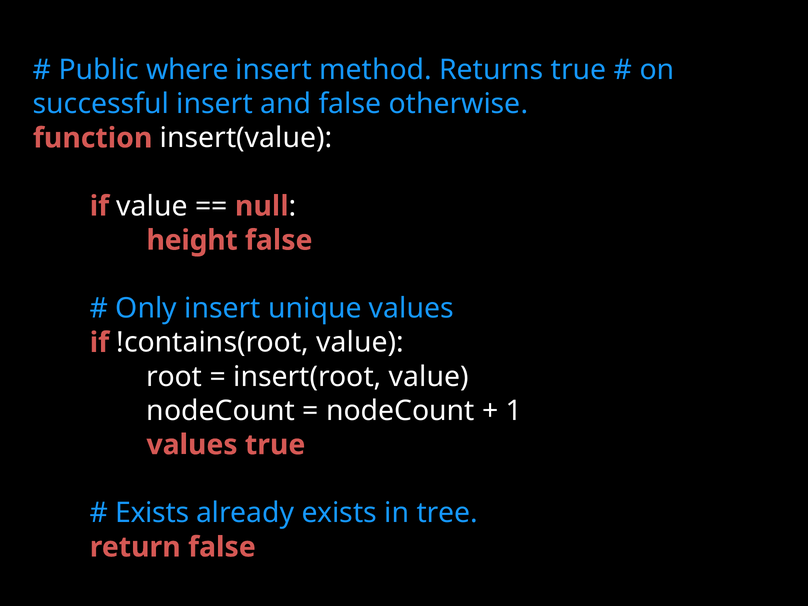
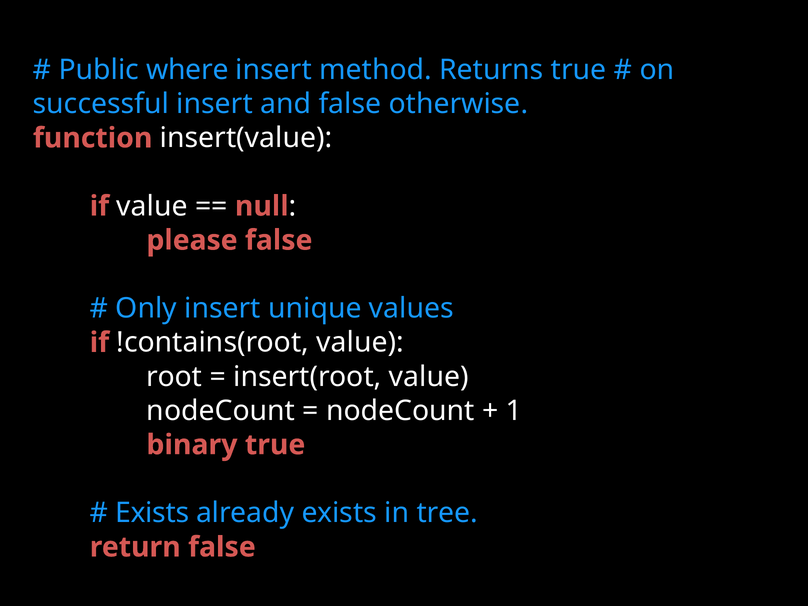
height: height -> please (192, 240)
values: values -> binary (192, 445)
